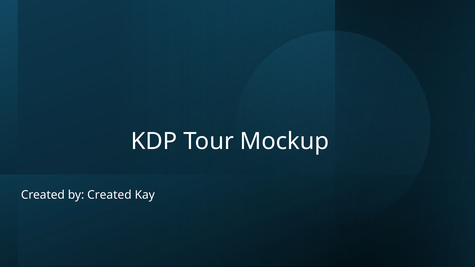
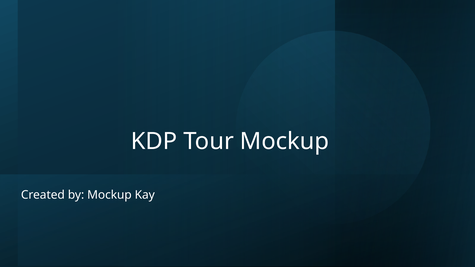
by Created: Created -> Mockup (109, 195)
